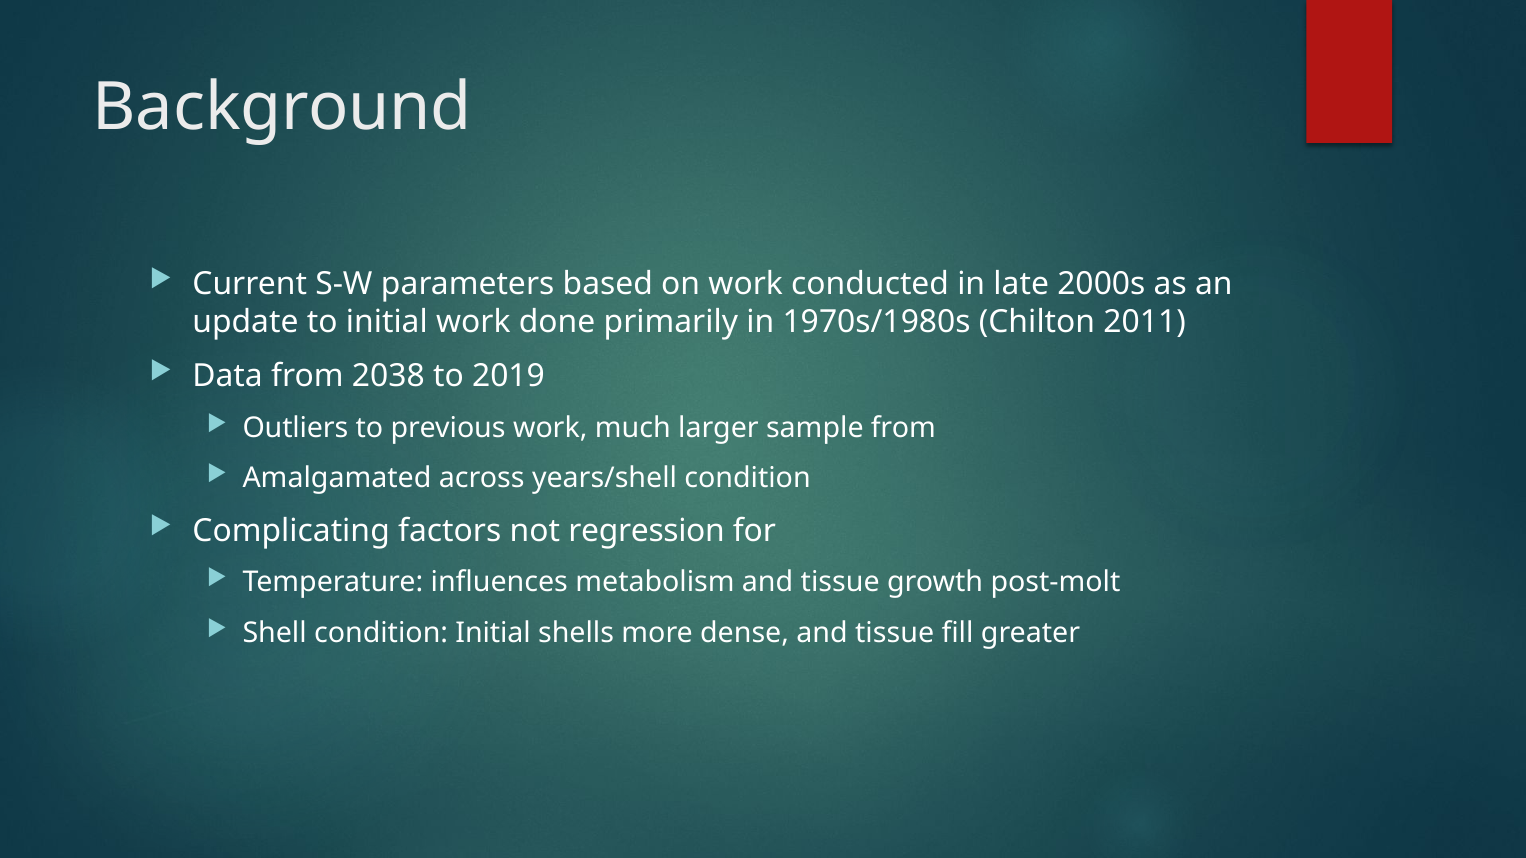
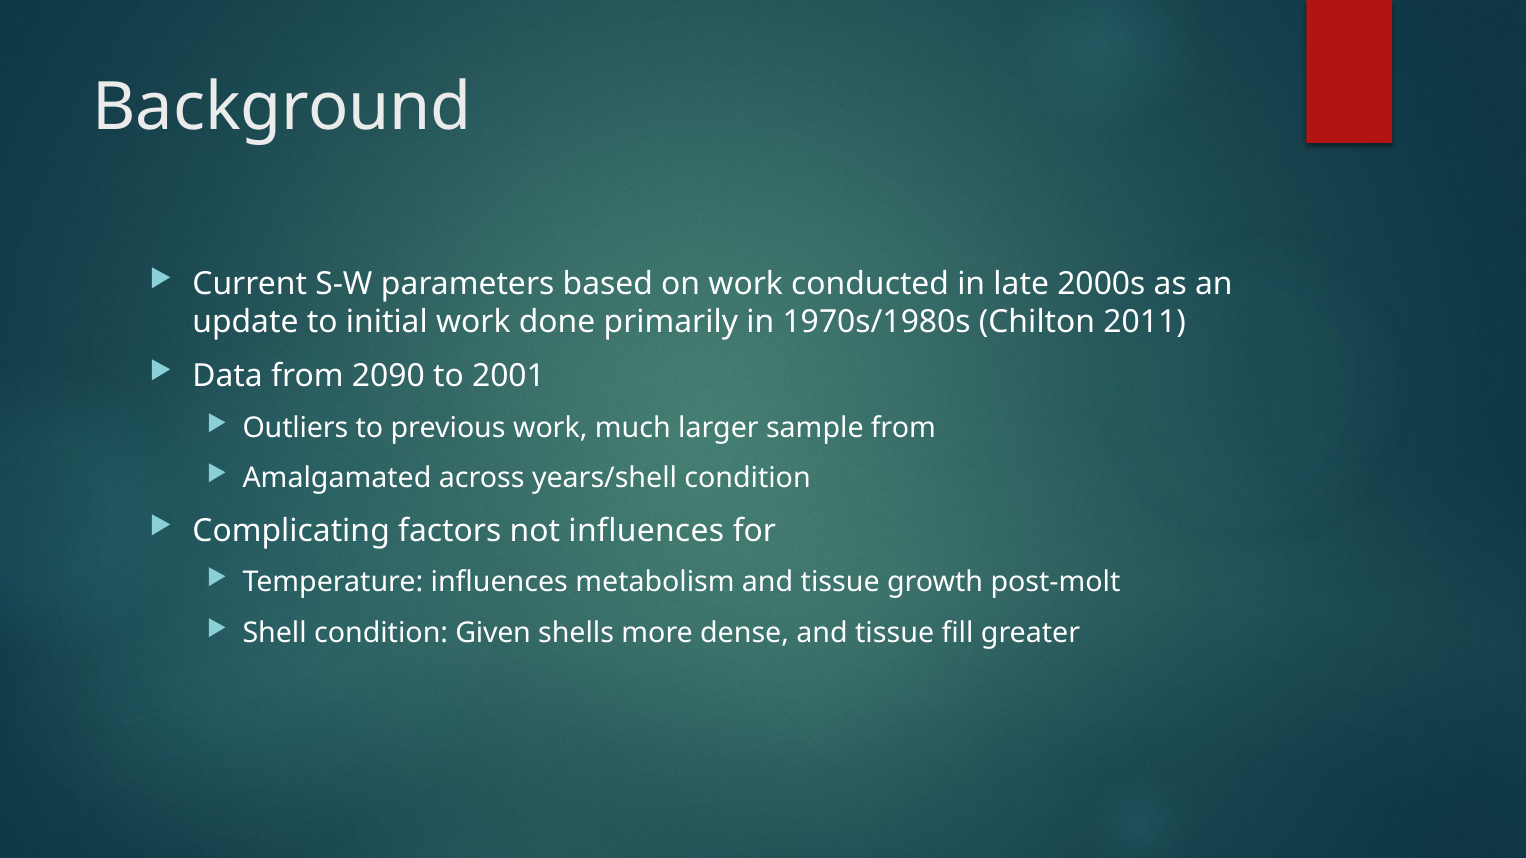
2038: 2038 -> 2090 (388, 376)
2019: 2019 -> 2001 (508, 376)
not regression: regression -> influences (646, 531)
condition Initial: Initial -> Given (493, 633)
